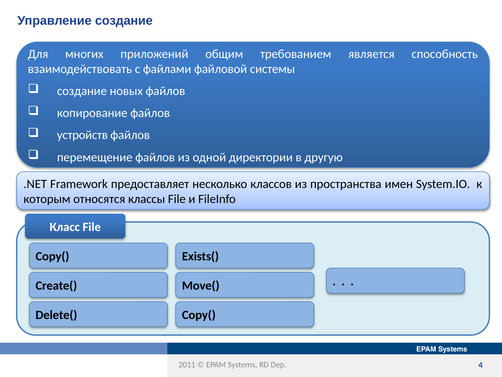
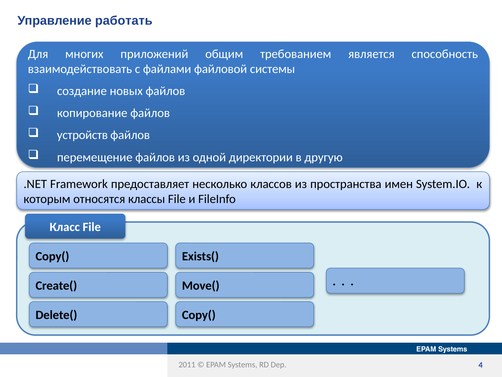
Управление создание: создание -> работать (124, 21)
